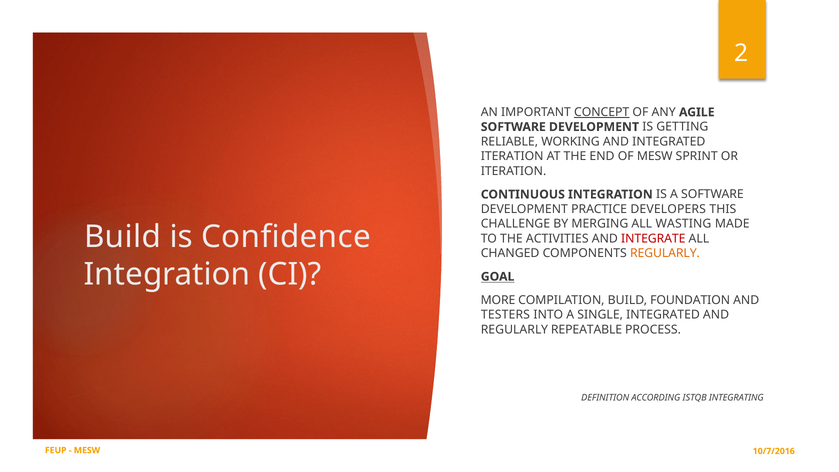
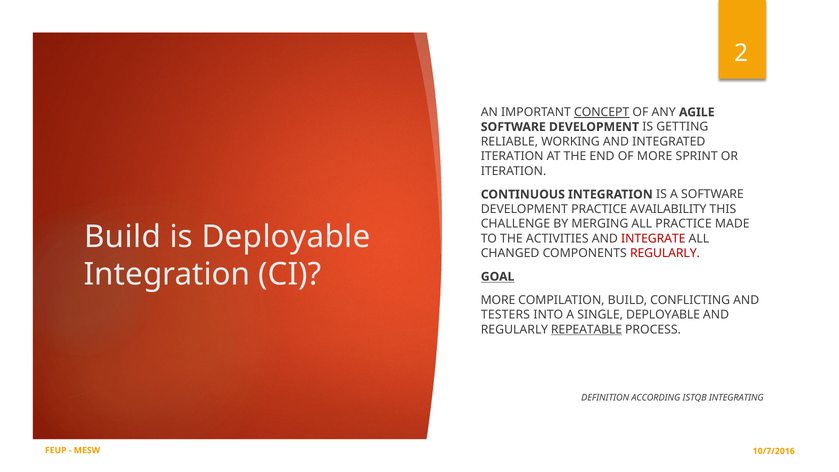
OF MESW: MESW -> MORE (655, 156)
DEVELOPERS: DEVELOPERS -> AVAILABILITY (668, 209)
ALL WASTING: WASTING -> PRACTICE (684, 224)
is Confidence: Confidence -> Deployable (286, 237)
REGULARLY colour: orange -> red (665, 253)
FOUNDATION: FOUNDATION -> CONFLICTING (690, 300)
SINGLE INTEGRATED: INTEGRATED -> DEPLOYABLE (663, 315)
REPEATABLE underline: none -> present (587, 329)
